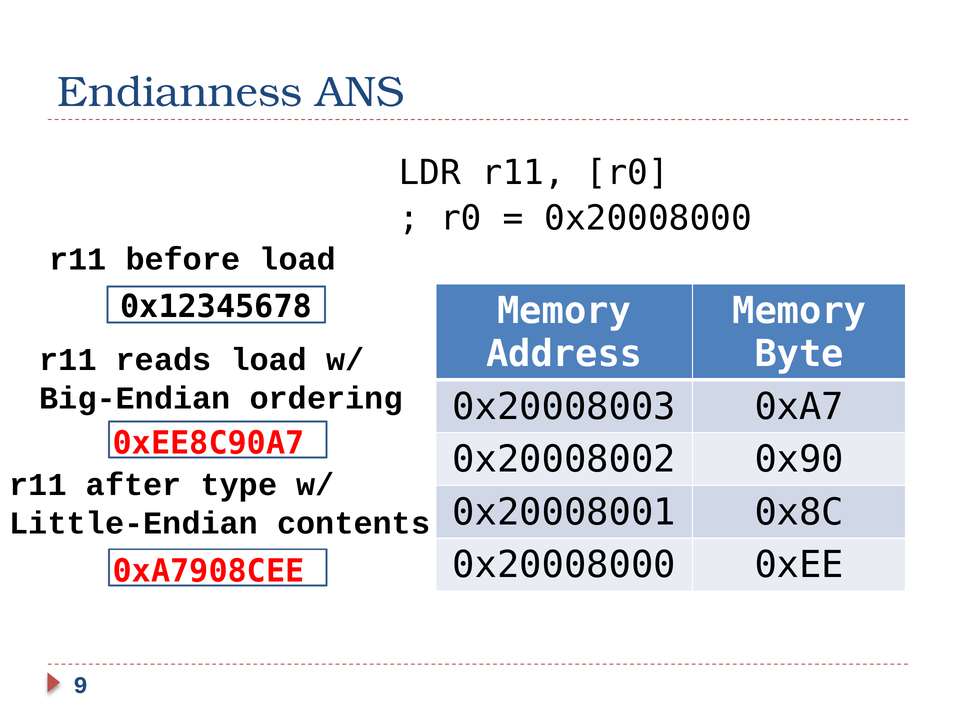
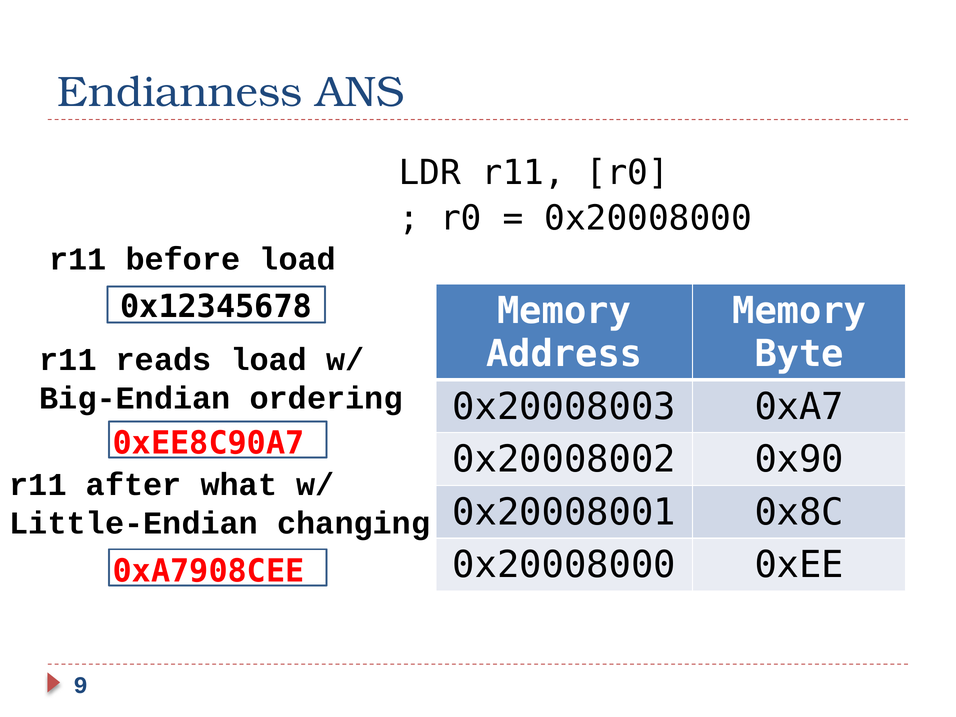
type: type -> what (239, 485)
contents: contents -> changing (354, 523)
